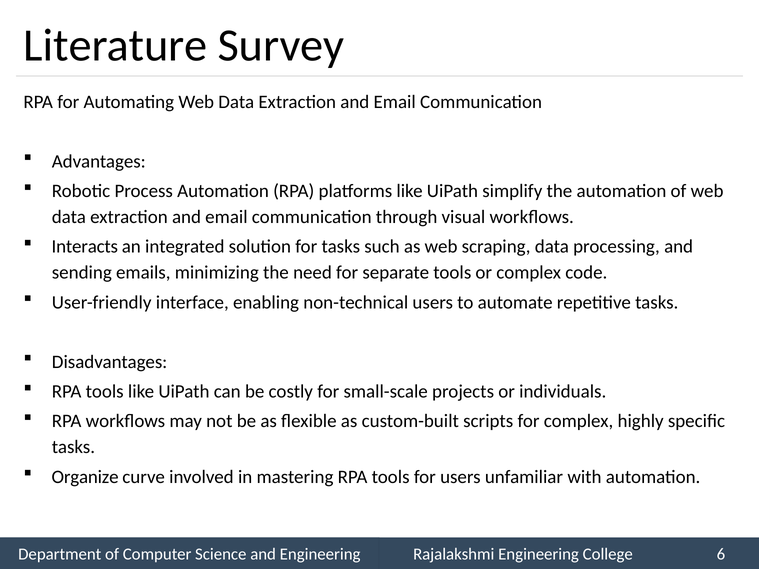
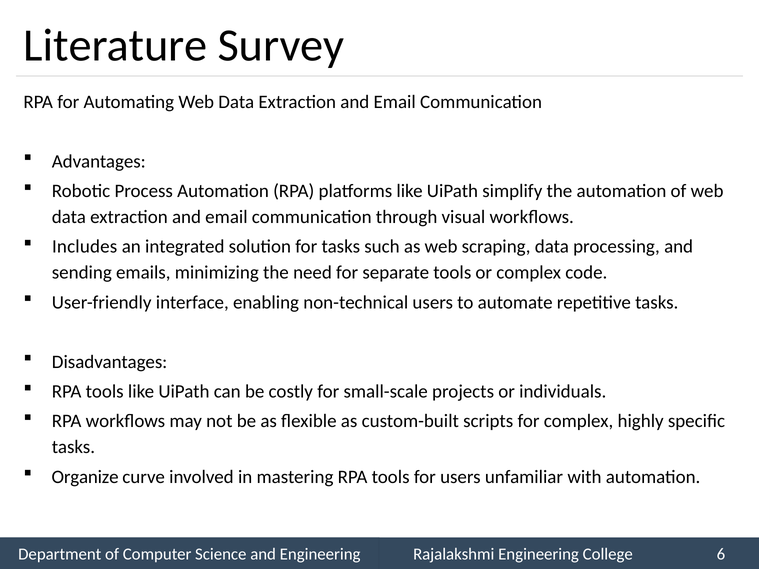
Interacts: Interacts -> Includes (85, 247)
